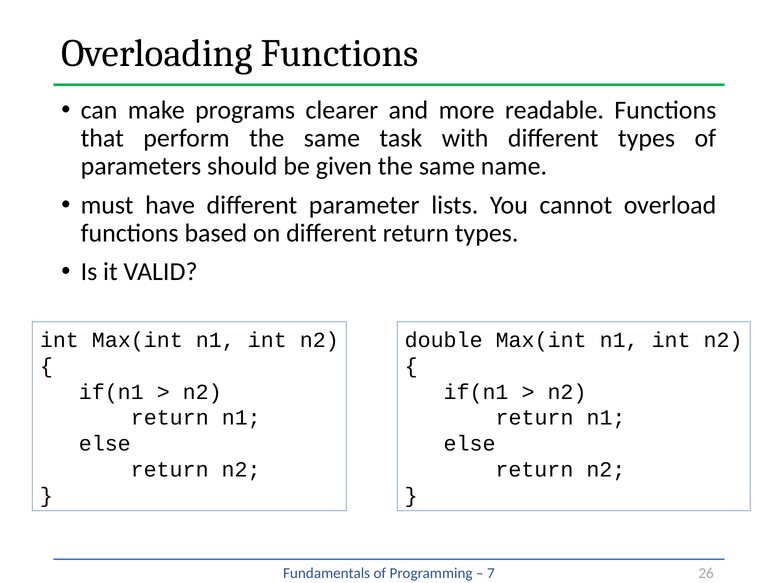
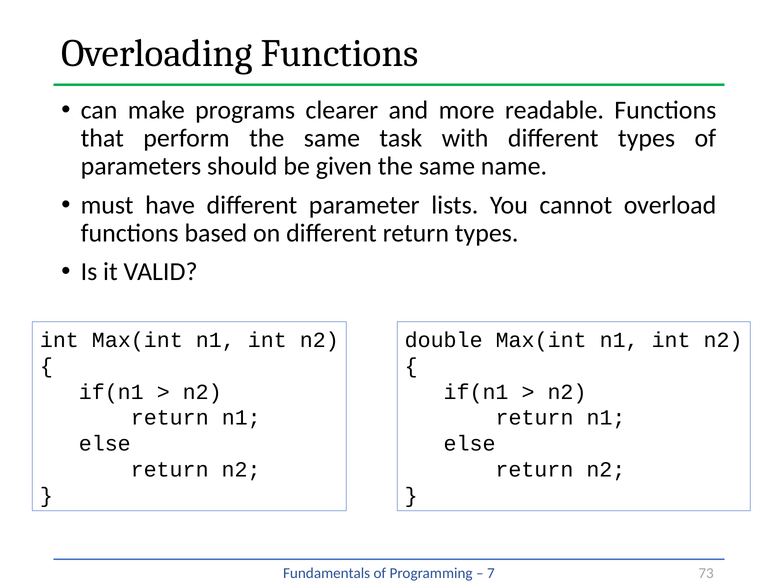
26: 26 -> 73 (706, 574)
